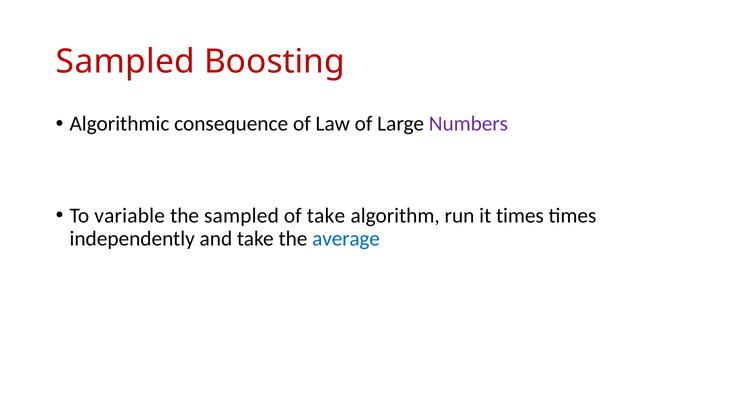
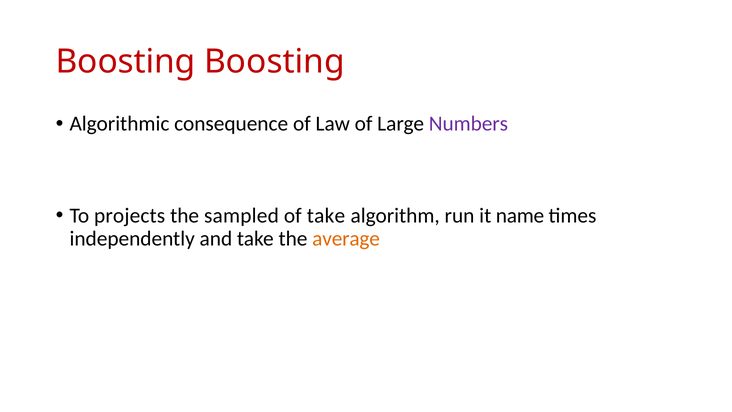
Sampled: Sampled -> Boosting (126, 61)
variable: variable -> projects (130, 216)
it times: times -> name (520, 216)
average colour: blue -> orange (346, 239)
